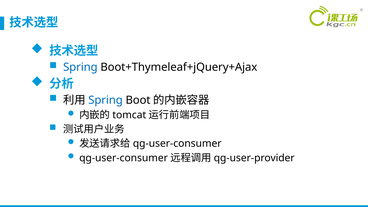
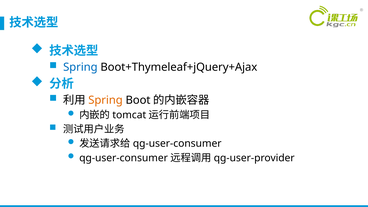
Spring colour: blue -> orange (105, 100)
